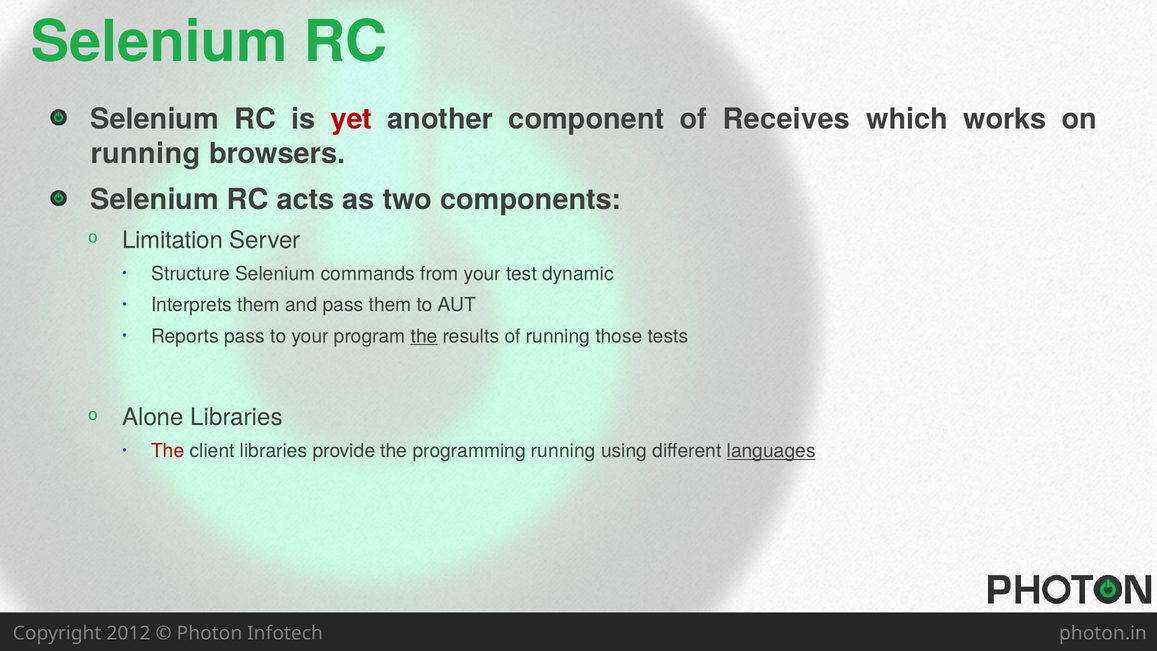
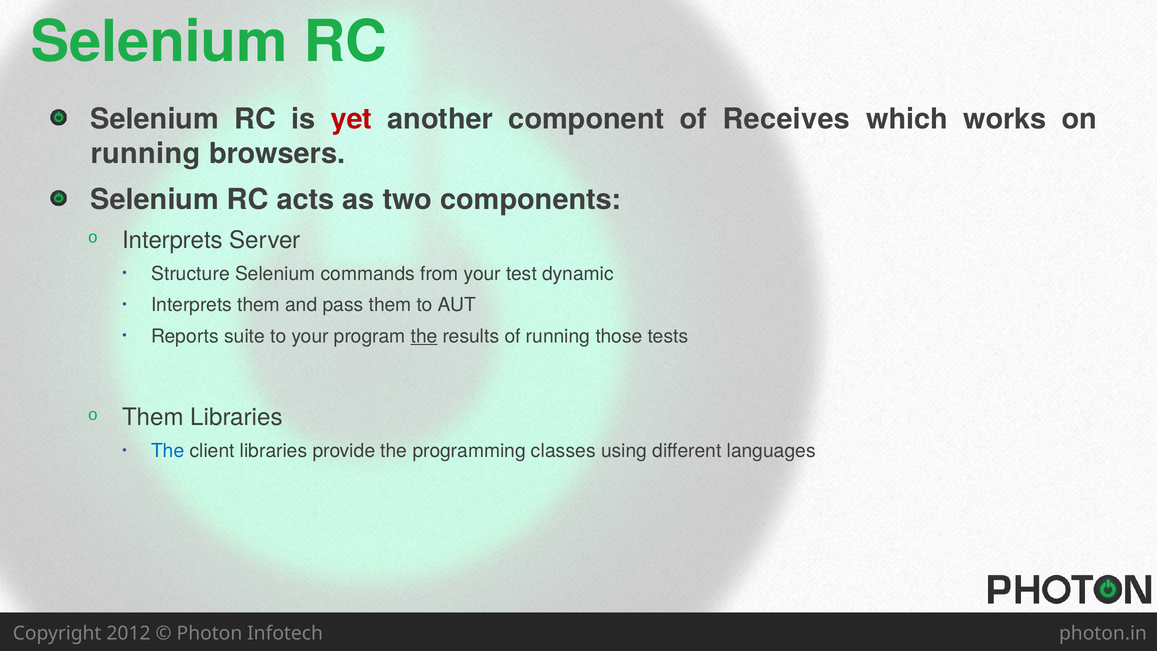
Limitation: Limitation -> Interprets (172, 240)
Reports pass: pass -> suite (245, 336)
Alone: Alone -> Them (153, 417)
The colour: red -> blue (168, 451)
programming running: running -> classes (563, 451)
languages underline: present -> none (771, 451)
